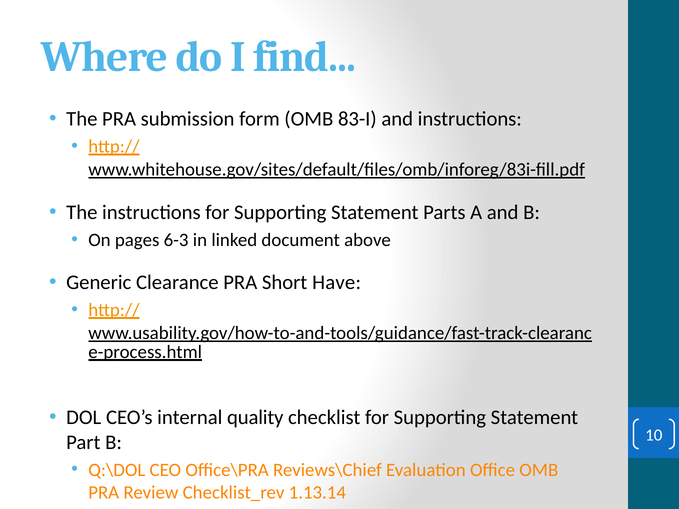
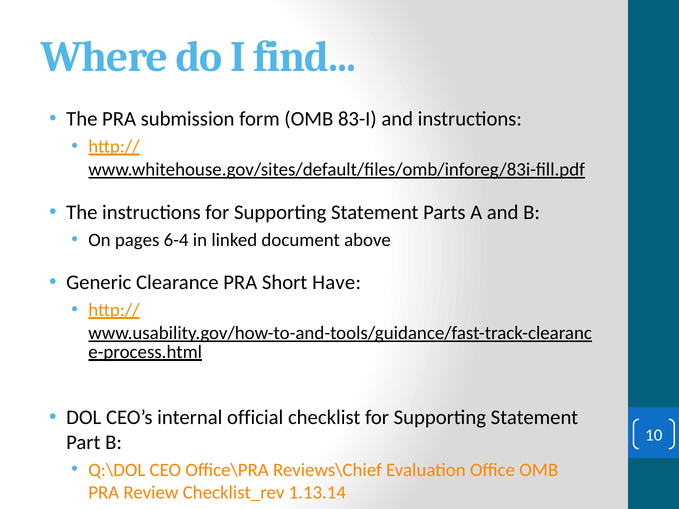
6-3: 6-3 -> 6-4 (176, 240)
quality: quality -> official (255, 418)
